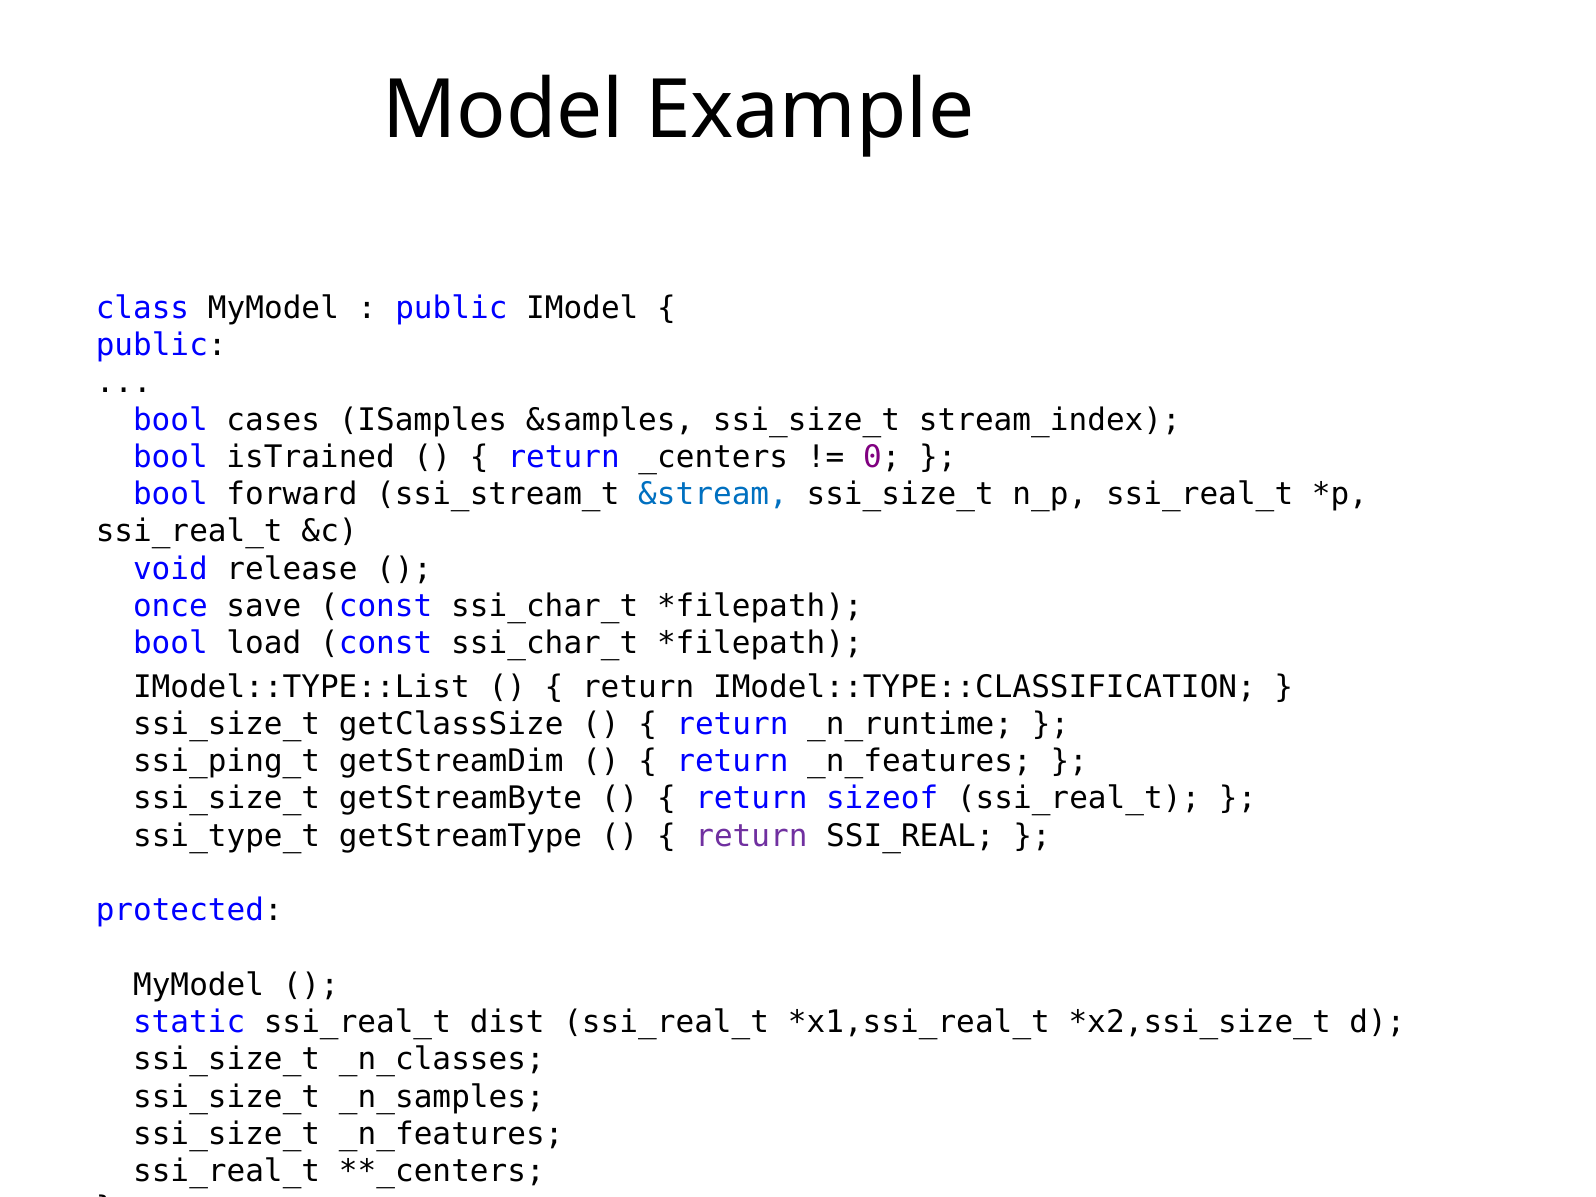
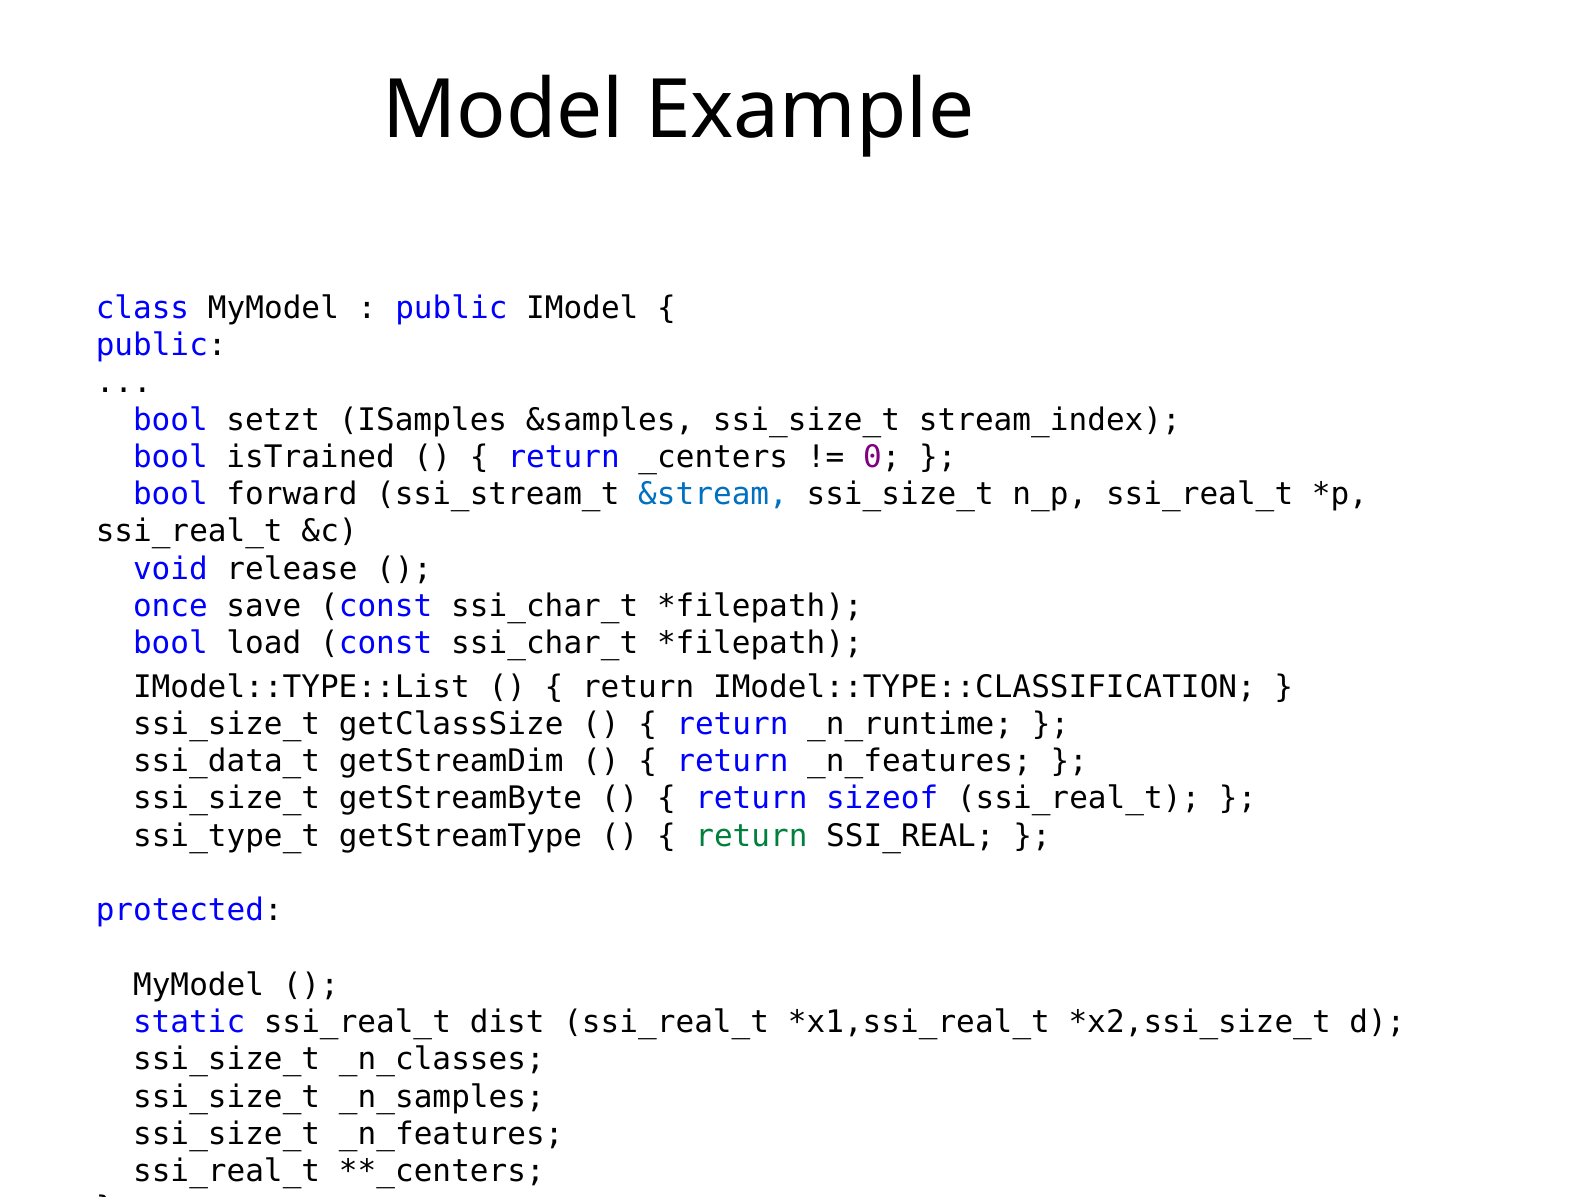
cases: cases -> setzt (273, 420)
ssi_ping_t: ssi_ping_t -> ssi_data_t (227, 761)
return colour: purple -> green (751, 836)
